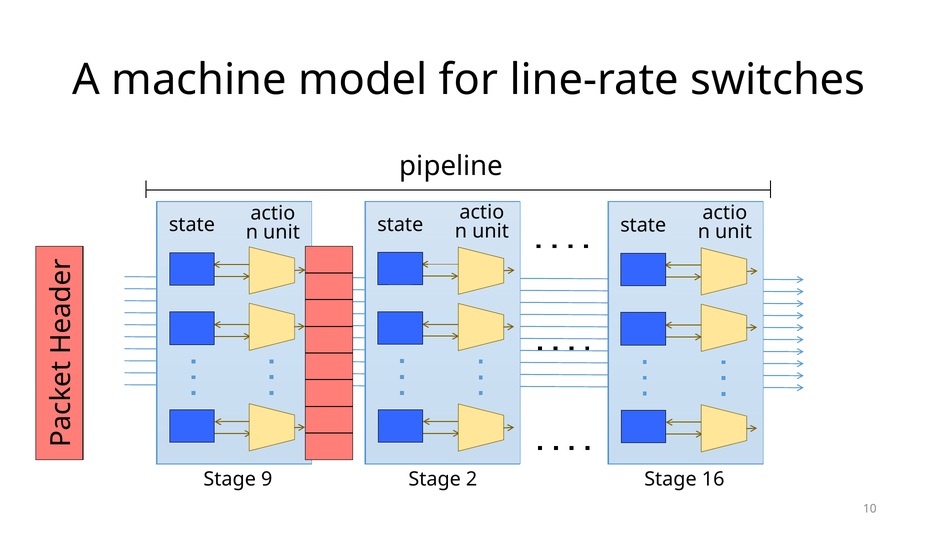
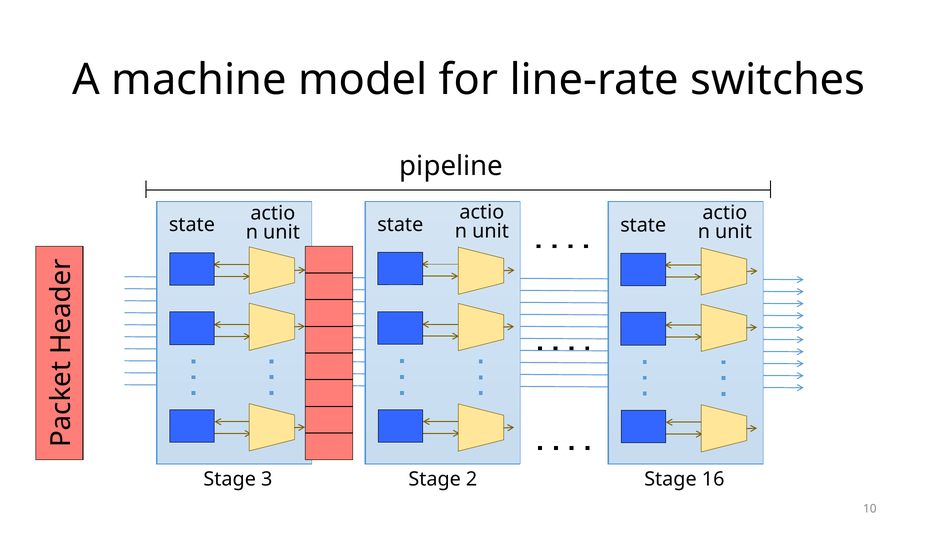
9: 9 -> 3 (267, 479)
